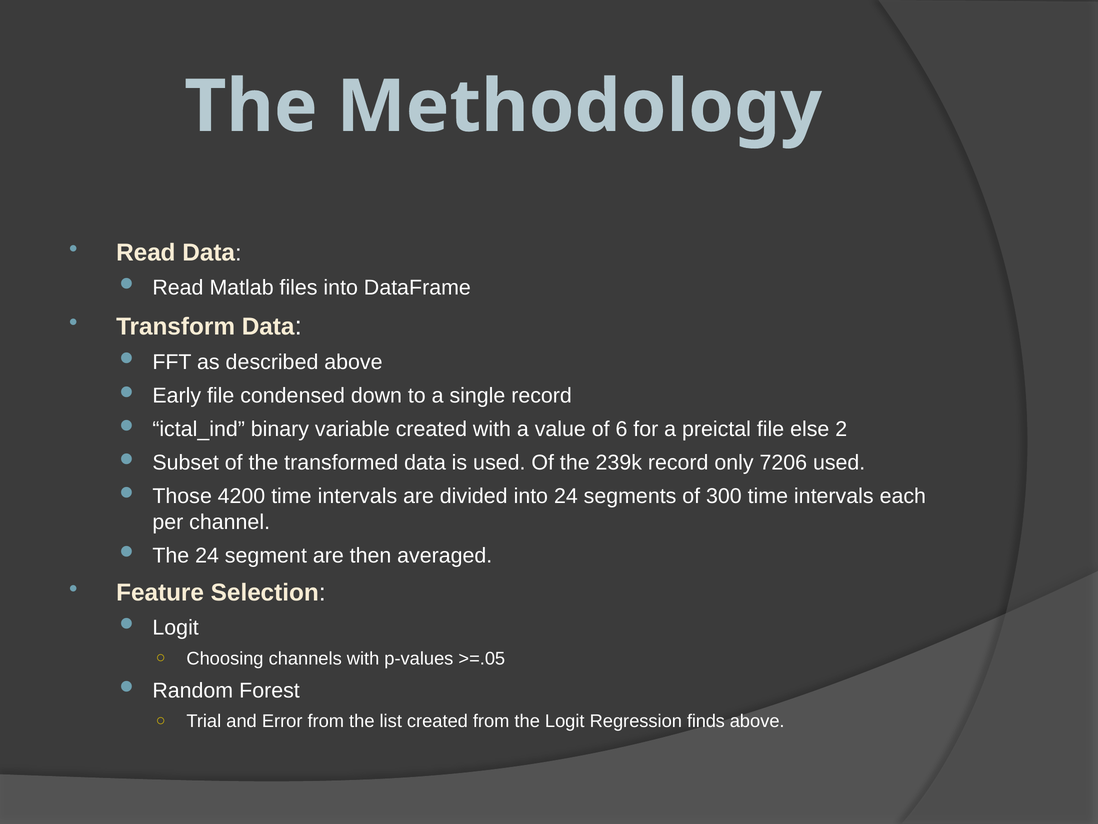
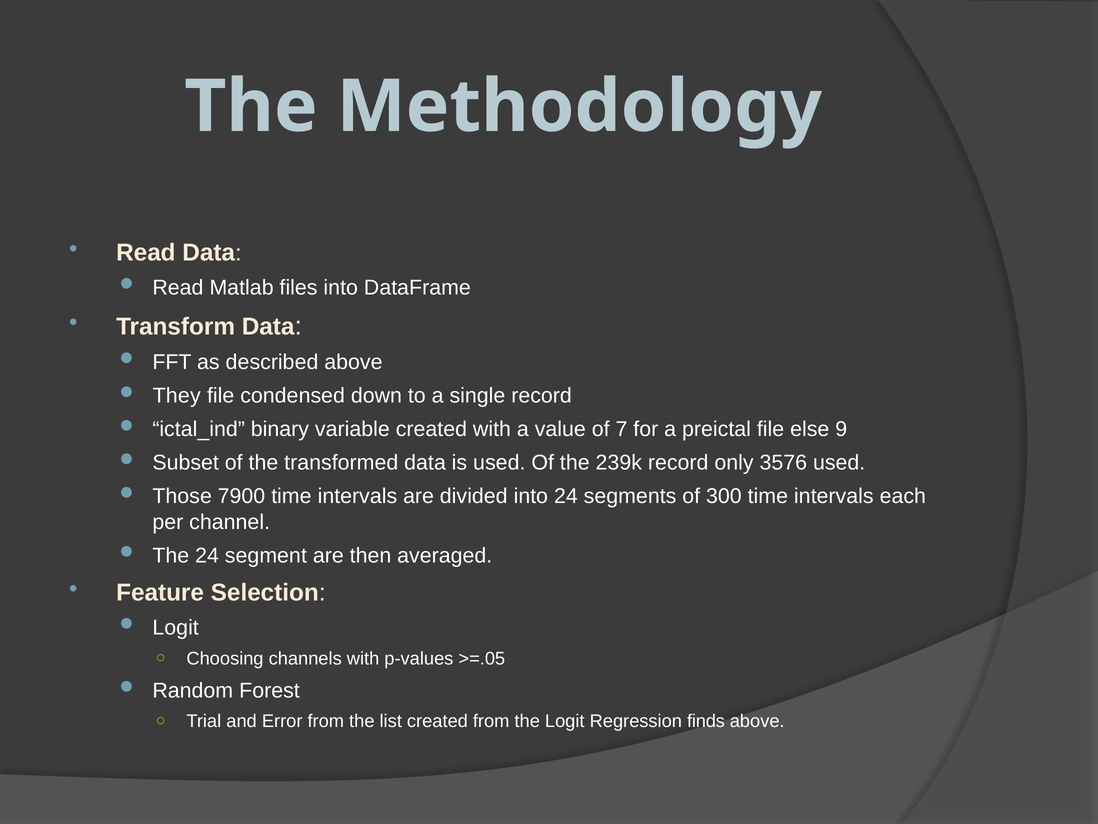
Early: Early -> They (177, 395)
6: 6 -> 7 (622, 429)
2: 2 -> 9 (841, 429)
7206: 7206 -> 3576 (783, 463)
4200: 4200 -> 7900 (241, 496)
